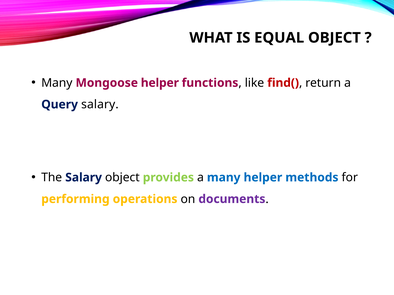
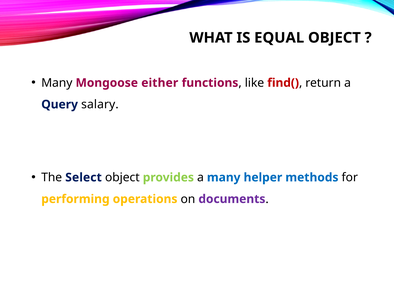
Mongoose helper: helper -> either (160, 83)
The Salary: Salary -> Select (84, 178)
